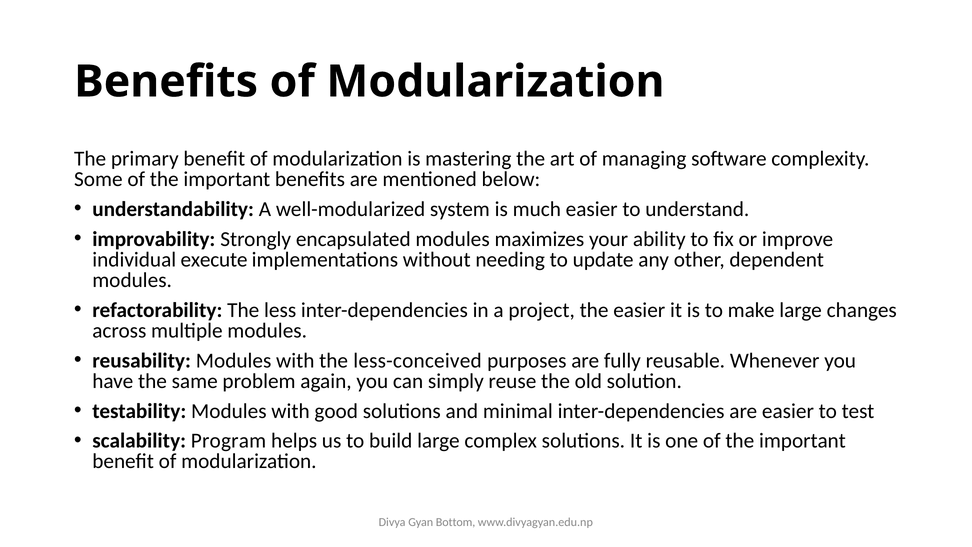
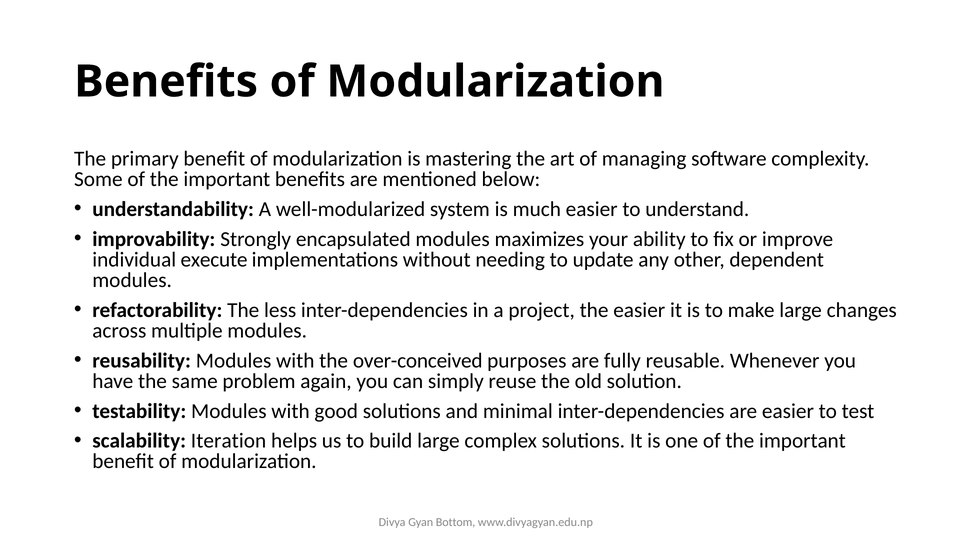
less-conceived: less-conceived -> over-conceived (418, 360)
Program: Program -> Iteration (229, 441)
